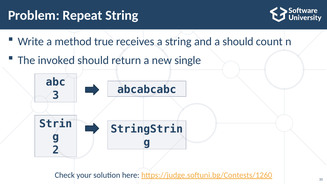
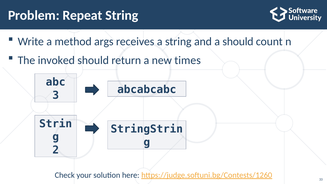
true: true -> args (104, 41)
single: single -> times (188, 60)
